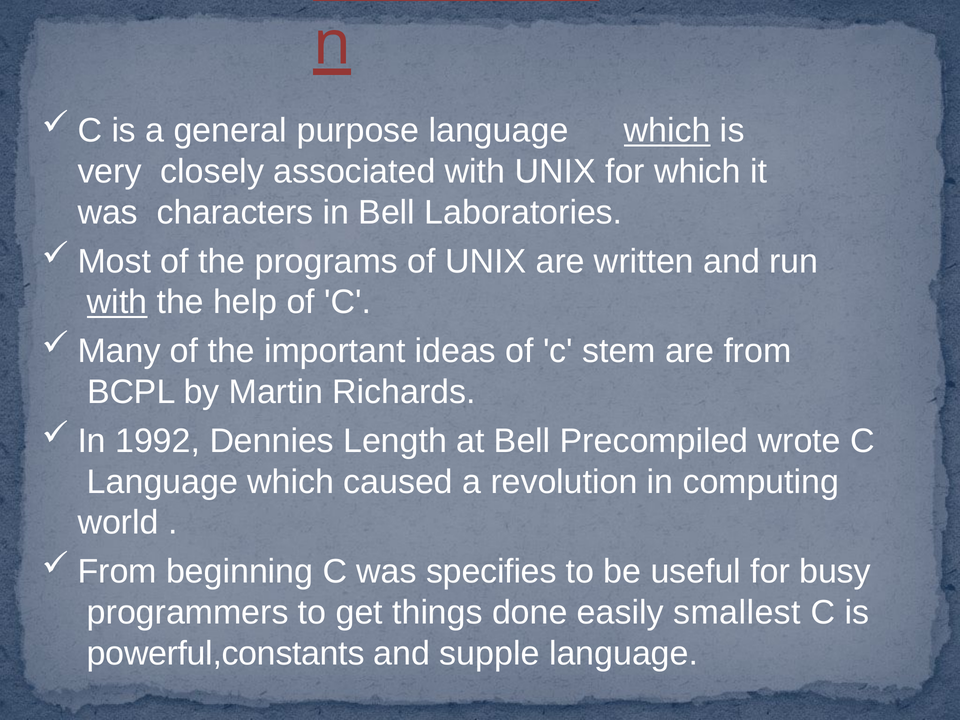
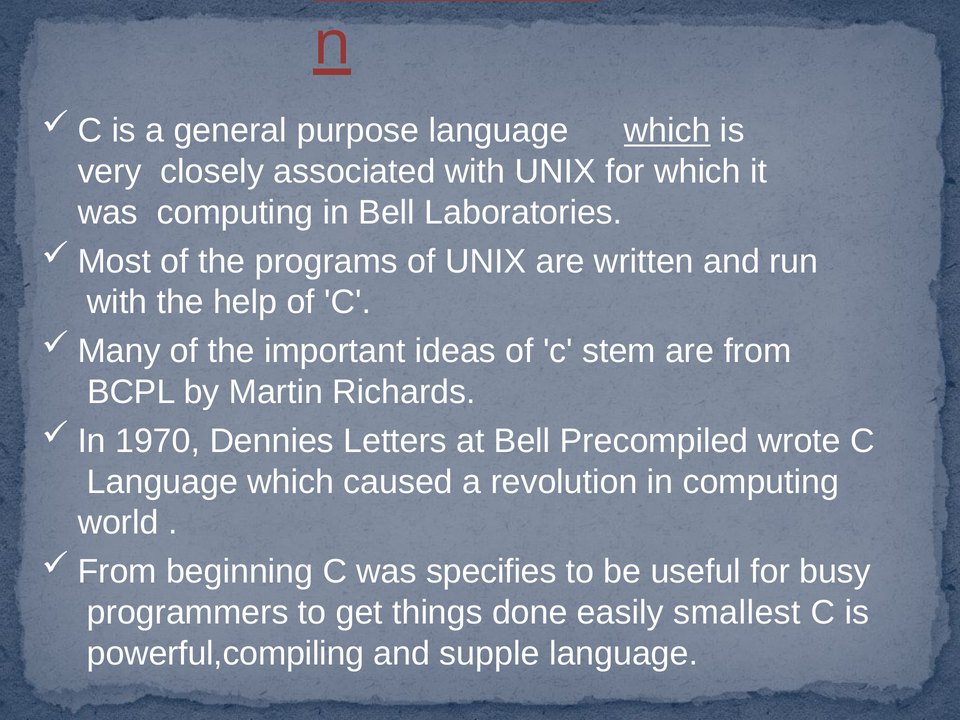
was characters: characters -> computing (235, 212)
with underline: present -> none (117, 302)
1992: 1992 -> 1970 (158, 441)
Length: Length -> Letters (395, 441)
powerful,constants: powerful,constants -> powerful,compiling (226, 653)
